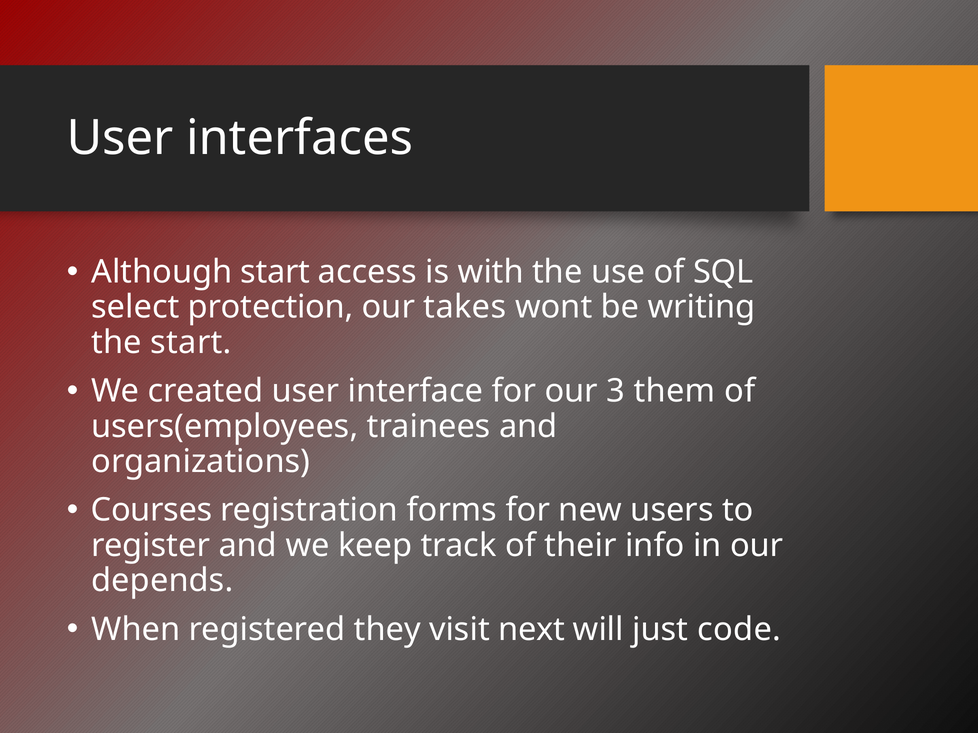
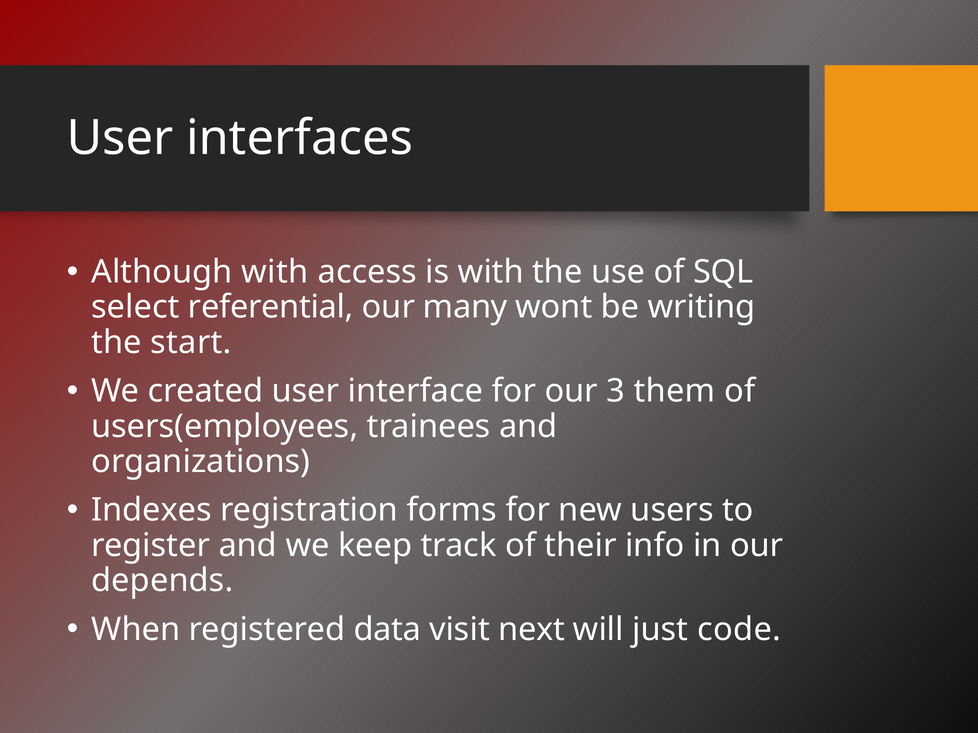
Although start: start -> with (275, 272)
protection: protection -> referential (271, 307)
takes: takes -> many (465, 307)
Courses: Courses -> Indexes (152, 511)
they: they -> data (387, 630)
